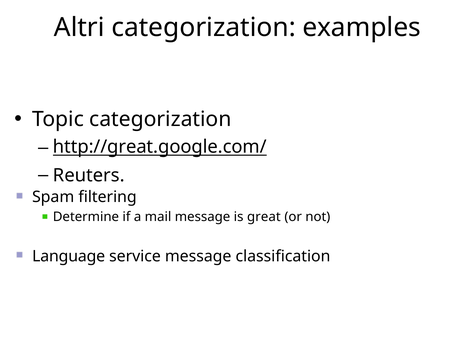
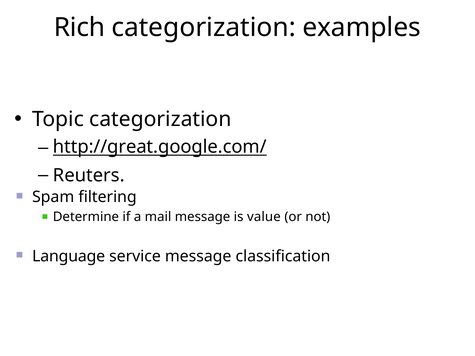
Altri: Altri -> Rich (79, 28)
great: great -> value (264, 217)
